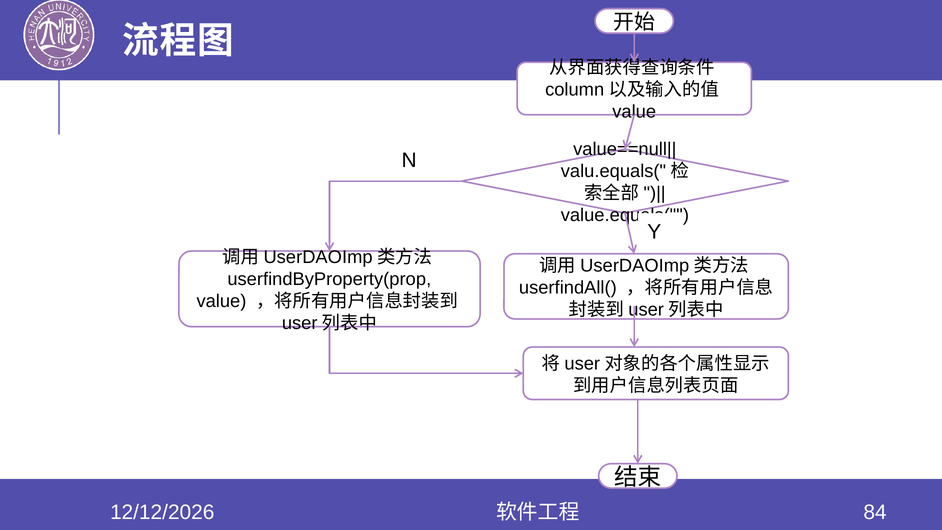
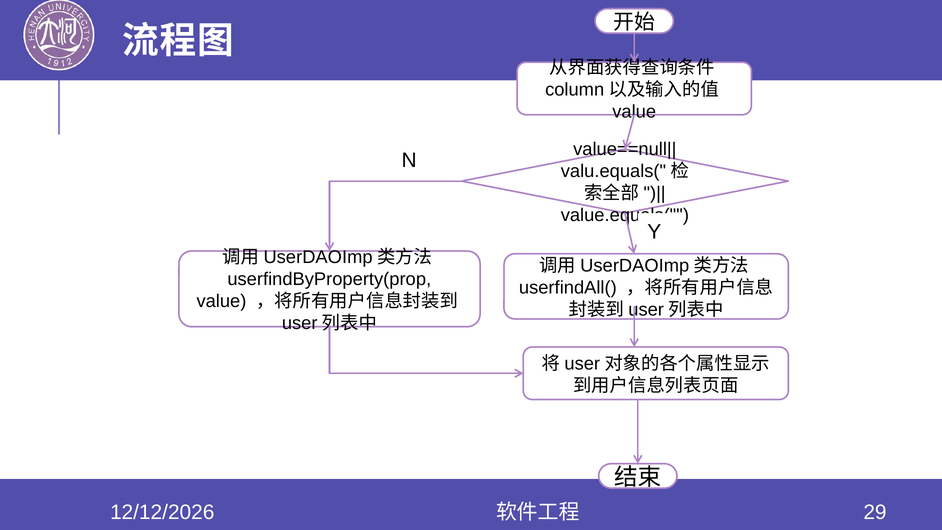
84: 84 -> 29 (875, 512)
